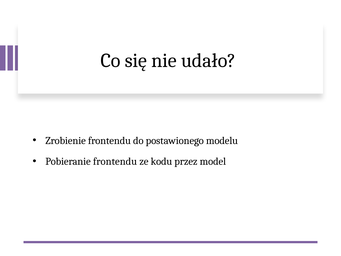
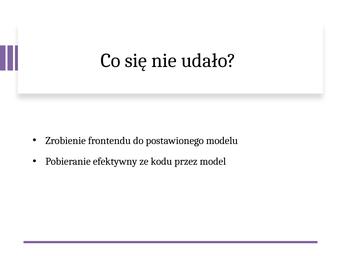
Pobieranie frontendu: frontendu -> efektywny (115, 161)
